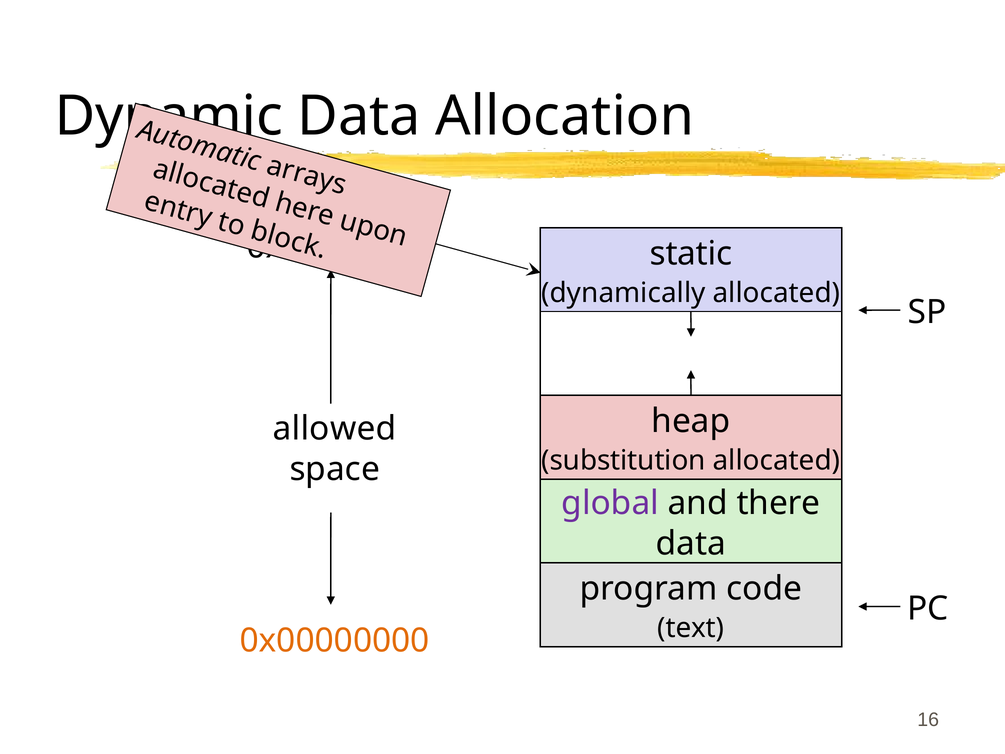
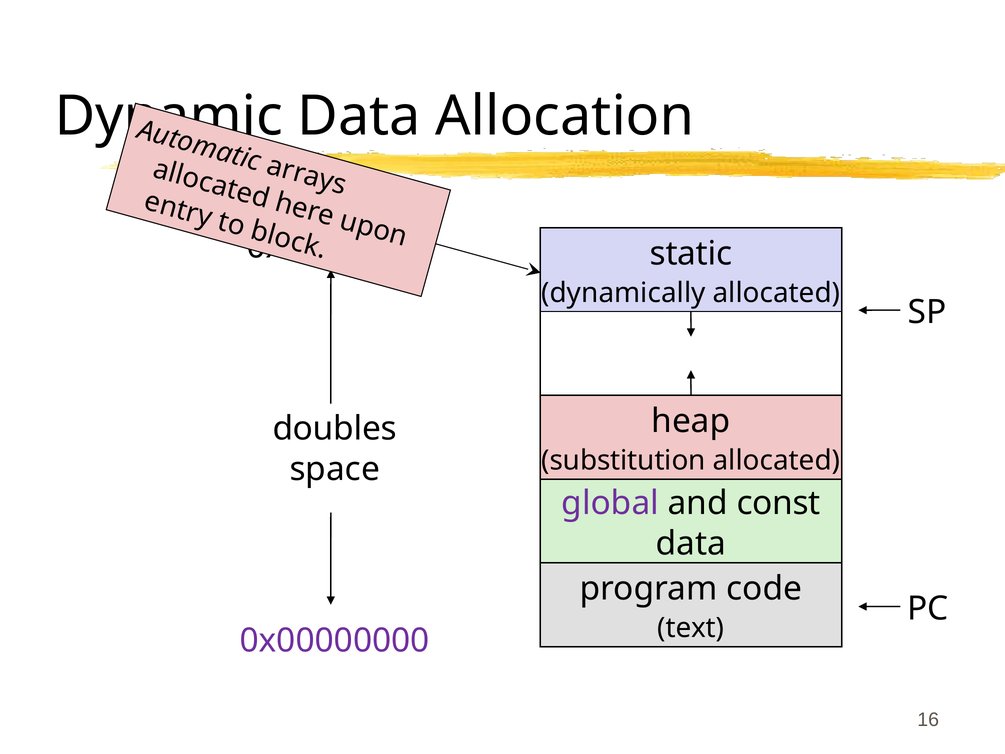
allowed: allowed -> doubles (335, 429)
there: there -> const (779, 503)
0x00000000 colour: orange -> purple (335, 640)
